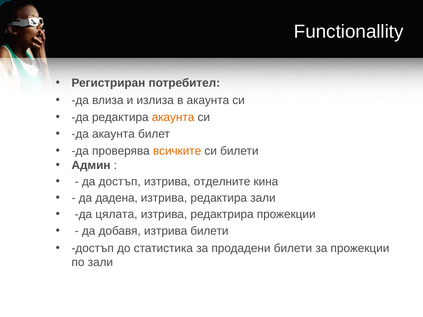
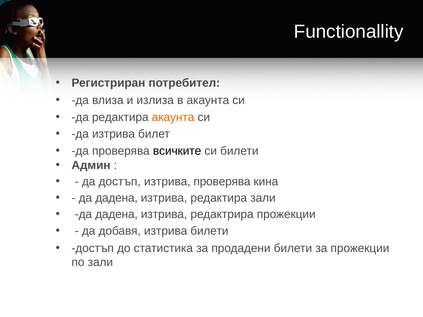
да акаунта: акаунта -> изтрива (114, 134)
всичките colour: orange -> black (177, 151)
изтрива отделните: отделните -> проверява (222, 182)
цялата: цялата -> дадена (117, 215)
